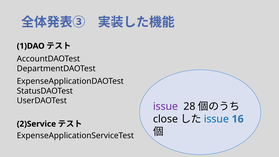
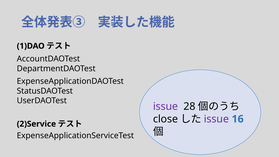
issue colour: blue -> purple (216, 119)
